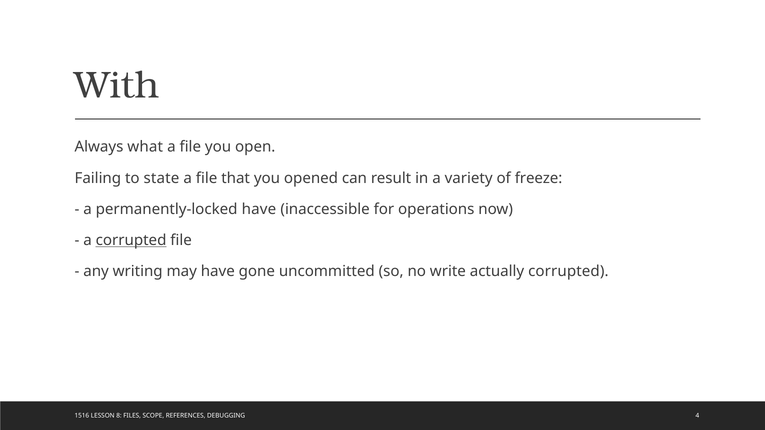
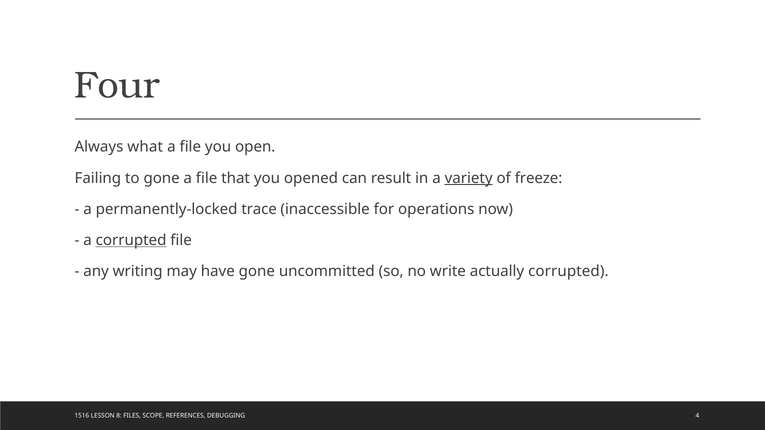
With: With -> Four (117, 86)
to state: state -> gone (162, 178)
variety underline: none -> present (469, 178)
permanently-locked have: have -> trace (259, 209)
